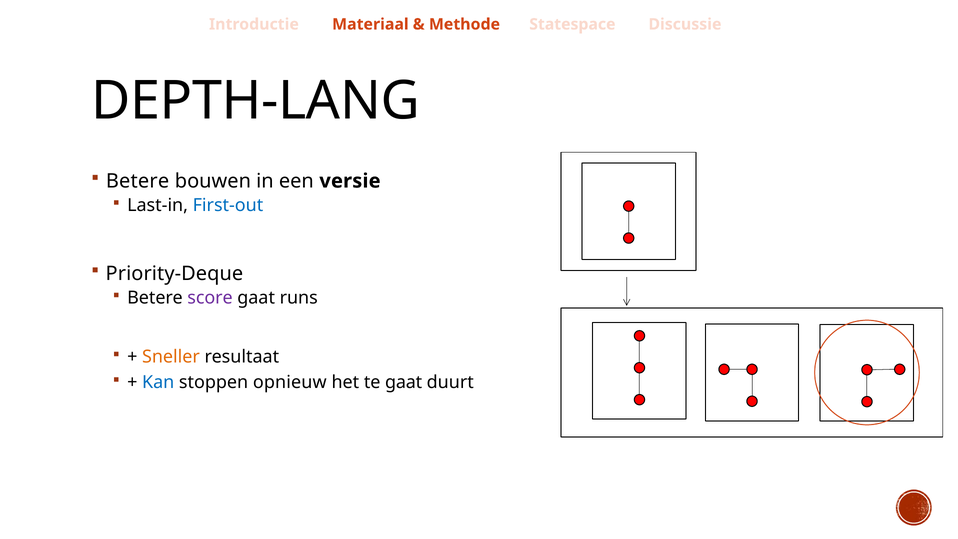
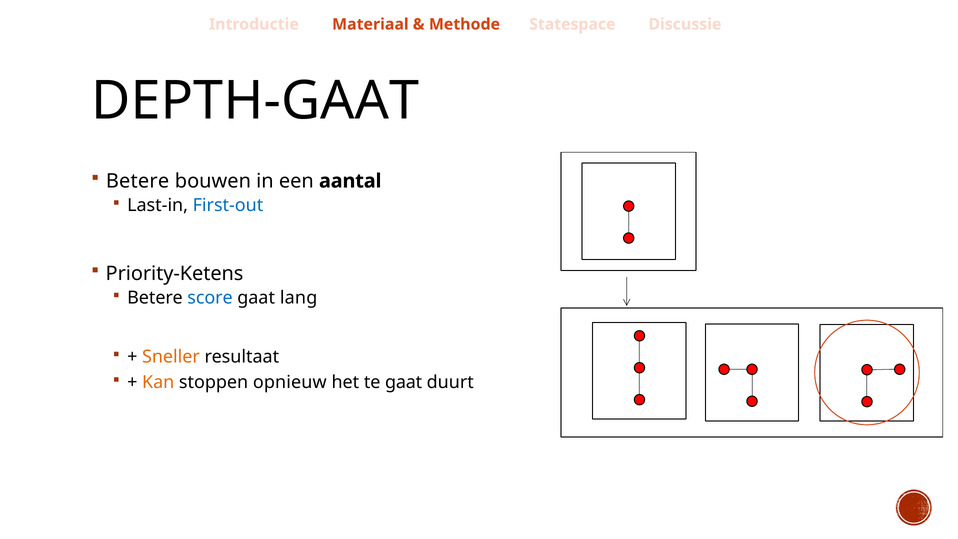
DEPTH-LANG: DEPTH-LANG -> DEPTH-GAAT (255, 101)
versie: versie -> aantal (350, 181)
Priority-Deque: Priority-Deque -> Priority-Ketens (175, 273)
score colour: purple -> blue (210, 298)
runs: runs -> lang (299, 298)
Kan colour: blue -> orange (158, 382)
